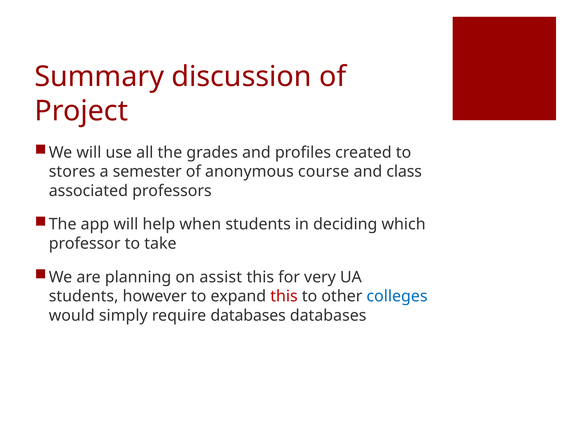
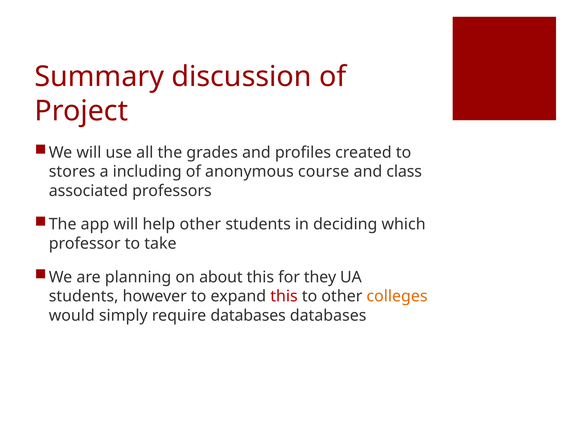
semester: semester -> including (147, 171)
help when: when -> other (200, 224)
assist: assist -> about (221, 277)
very: very -> they (320, 277)
colleges colour: blue -> orange (397, 296)
